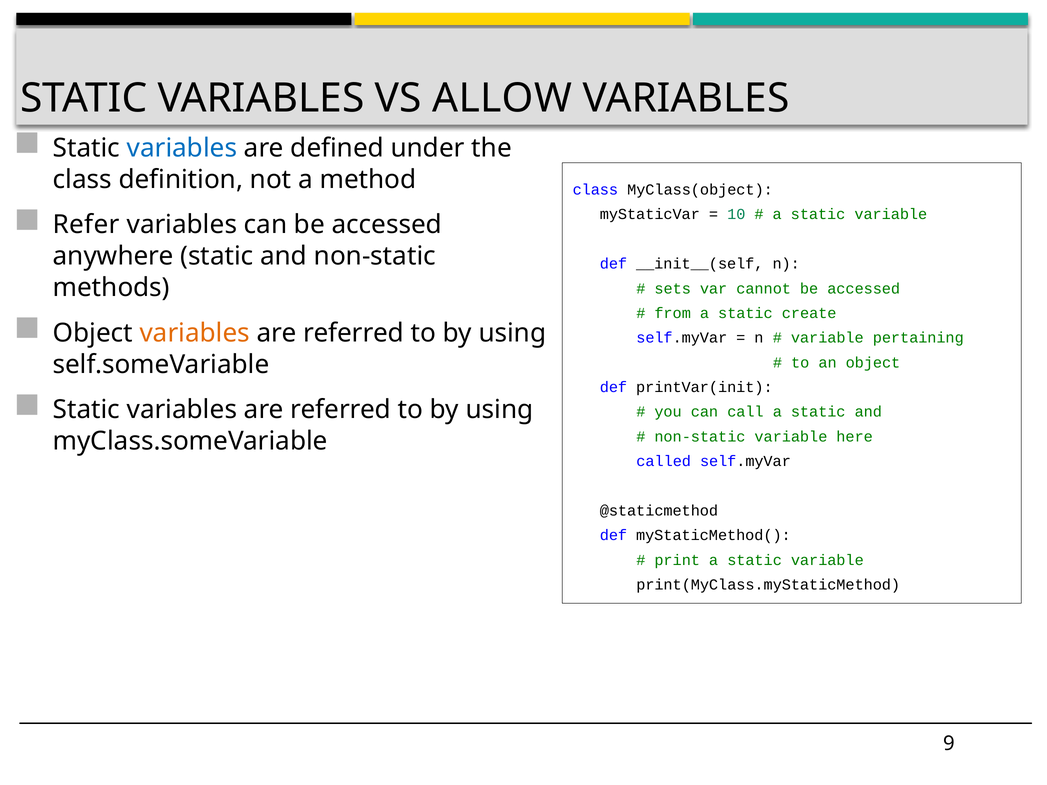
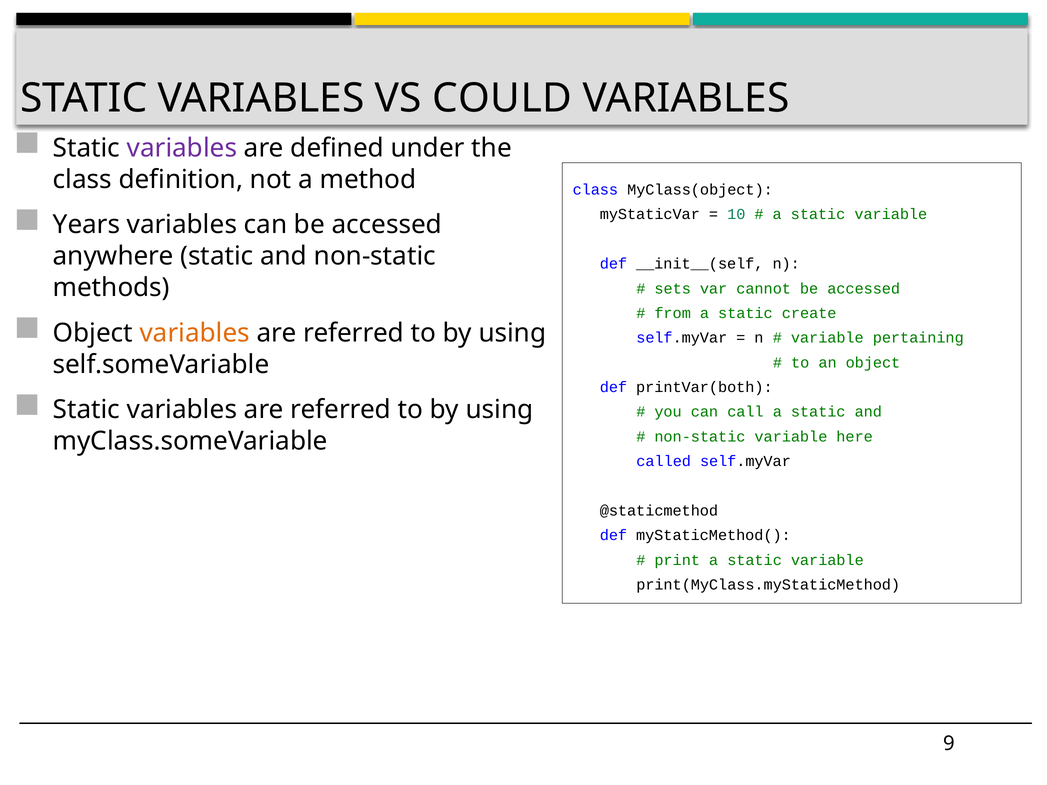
ALLOW: ALLOW -> COULD (502, 98)
variables colour: blue -> purple (182, 148)
Refer: Refer -> Years (86, 225)
printVar(init: printVar(init -> printVar(both (704, 387)
